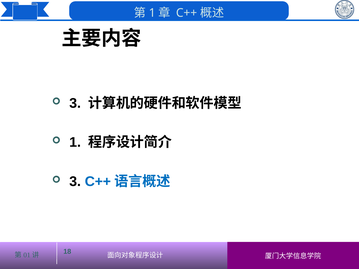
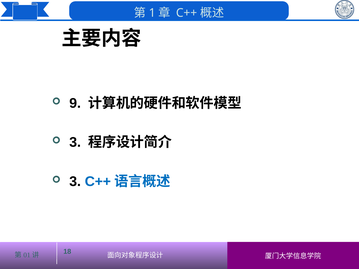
3: 3 -> 9 (75, 103)
1: 1 -> 3 (75, 143)
